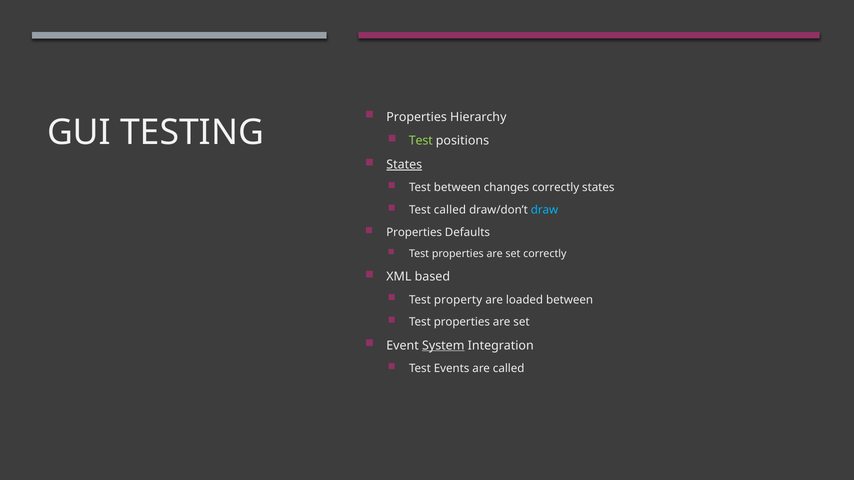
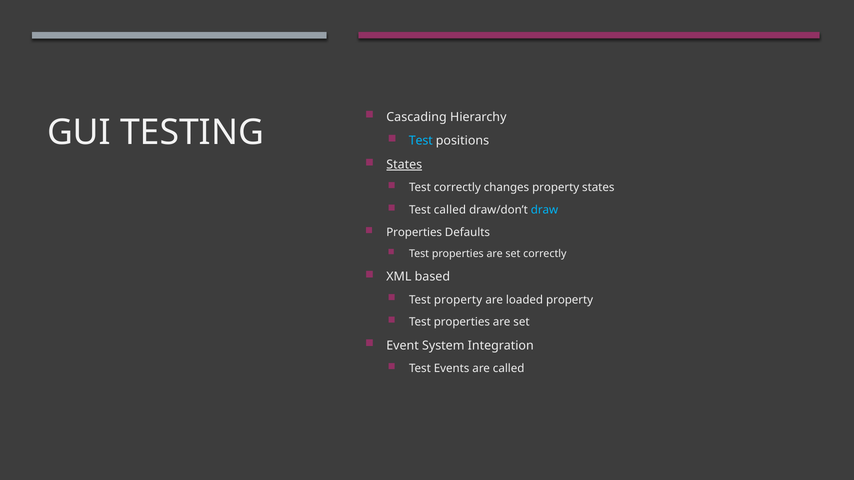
Properties: Properties -> Cascading (417, 117)
Test colour: light green -> light blue (421, 141)
Test between: between -> correctly (457, 188)
changes correctly: correctly -> property (556, 188)
loaded between: between -> property (570, 300)
System underline: present -> none (443, 346)
